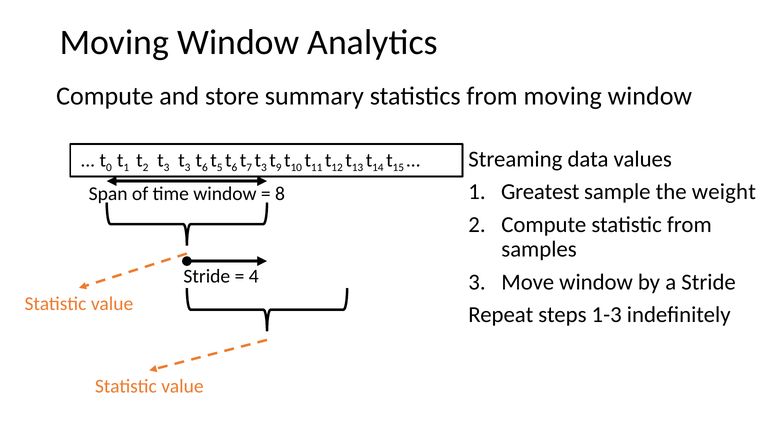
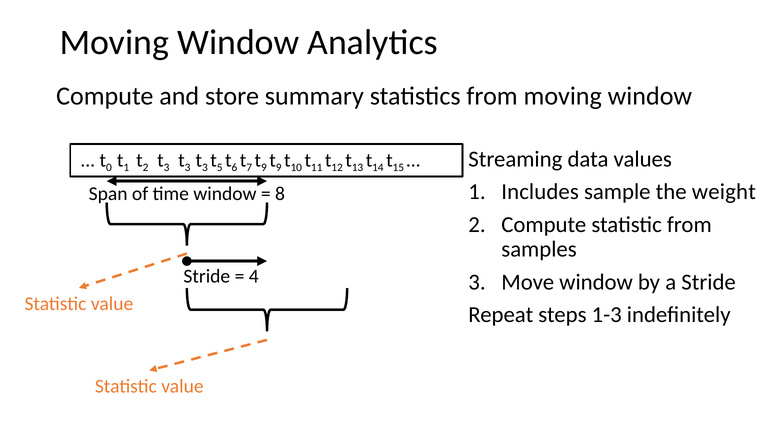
6: 6 -> 3 (205, 168)
3: 3 -> 9 (264, 168)
Greatest: Greatest -> Includes (540, 192)
